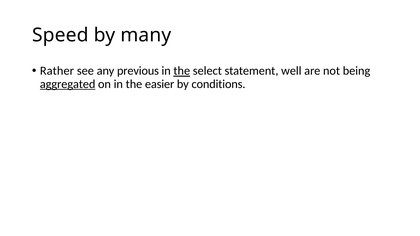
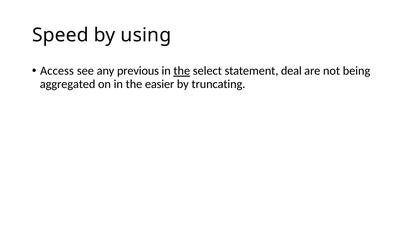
many: many -> using (146, 35)
Rather: Rather -> Access (57, 71)
well: well -> deal (291, 71)
aggregated underline: present -> none (68, 84)
conditions: conditions -> truncating (218, 84)
